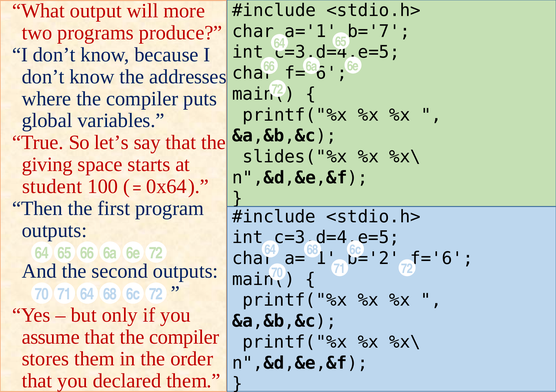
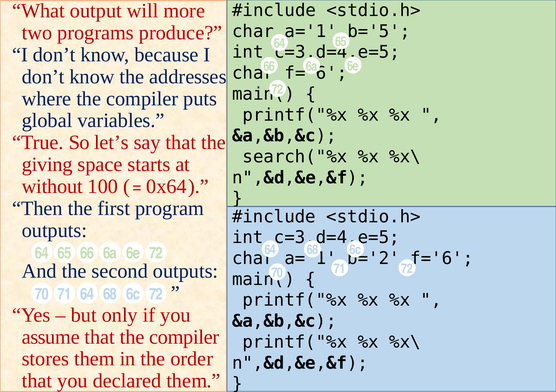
a='1',b='7: a='1',b='7 -> a='1',b='5 (347, 31)
slides("%x: slides("%x -> search("%x (295, 157)
student: student -> without (52, 186)
